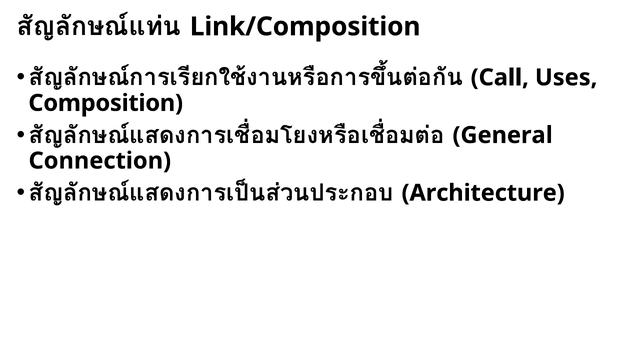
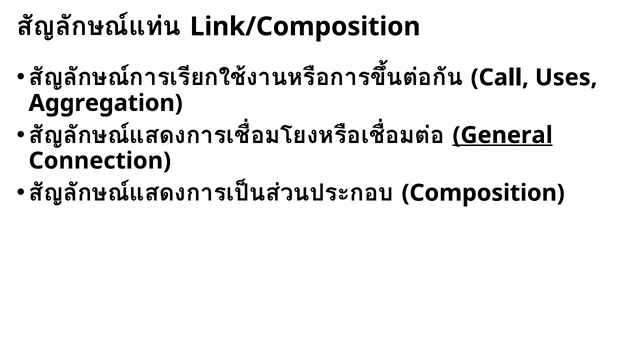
Composition: Composition -> Aggregation (106, 103)
General underline: none -> present (503, 135)
Architecture: Architecture -> Composition (483, 193)
